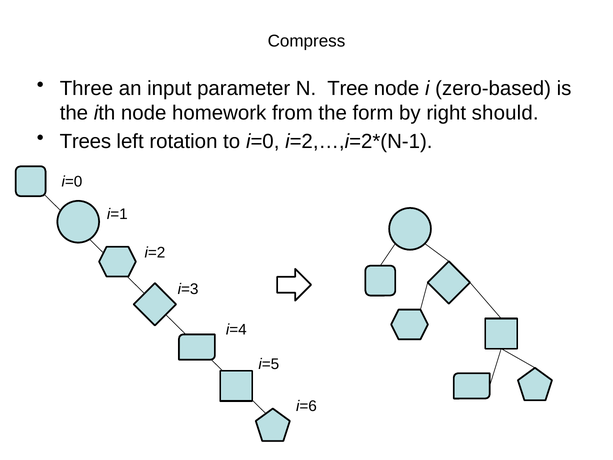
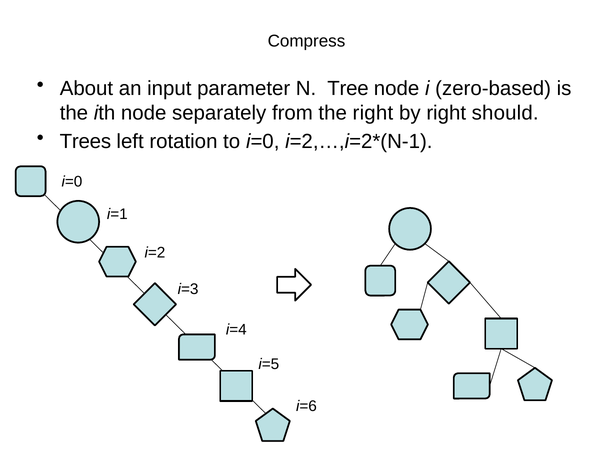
Three: Three -> About (86, 88)
homework: homework -> separately (219, 113)
the form: form -> right (373, 113)
